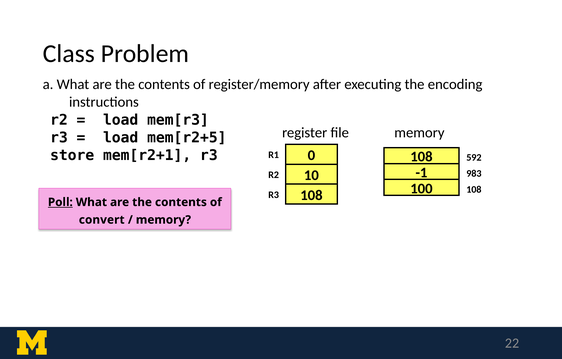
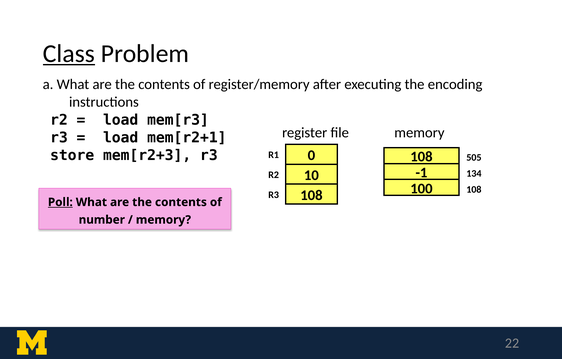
Class underline: none -> present (69, 54)
mem[r2+5: mem[r2+5 -> mem[r2+1 (187, 138)
mem[r2+1: mem[r2+1 -> mem[r2+3 (147, 155)
592: 592 -> 505 (474, 158)
983: 983 -> 134 (474, 174)
convert: convert -> number (102, 220)
